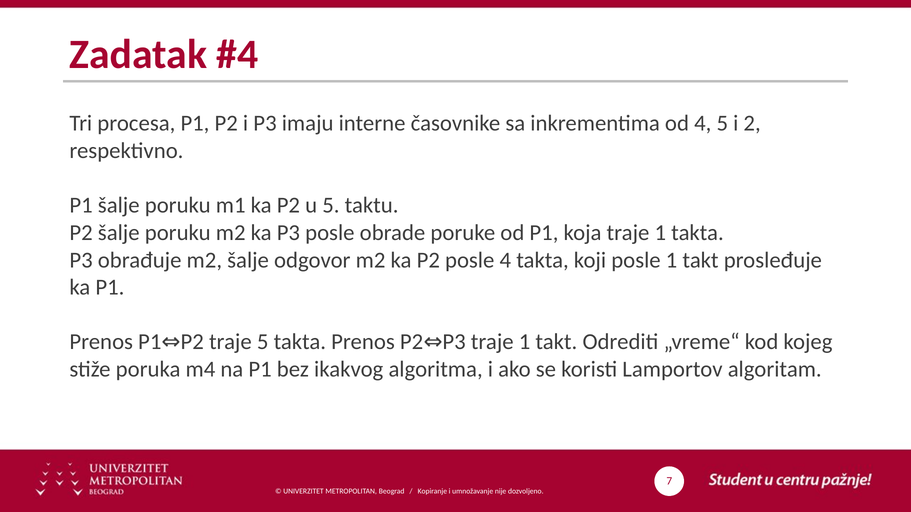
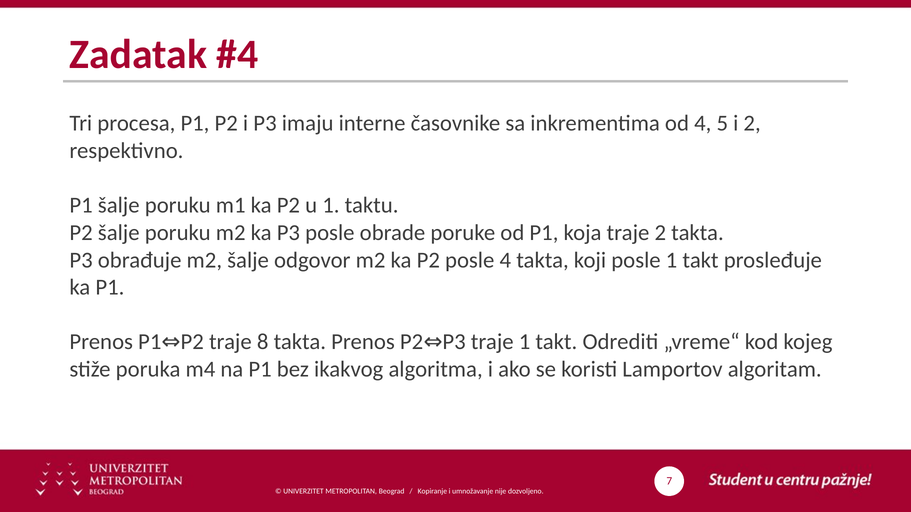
u 5: 5 -> 1 (331, 206)
koja traje 1: 1 -> 2 (660, 233)
traje 5: 5 -> 8 (263, 342)
